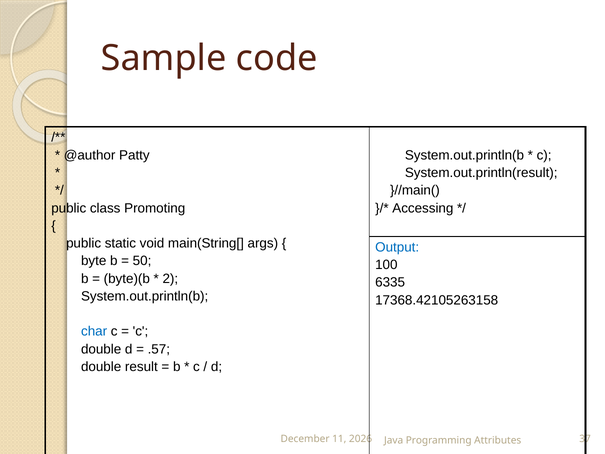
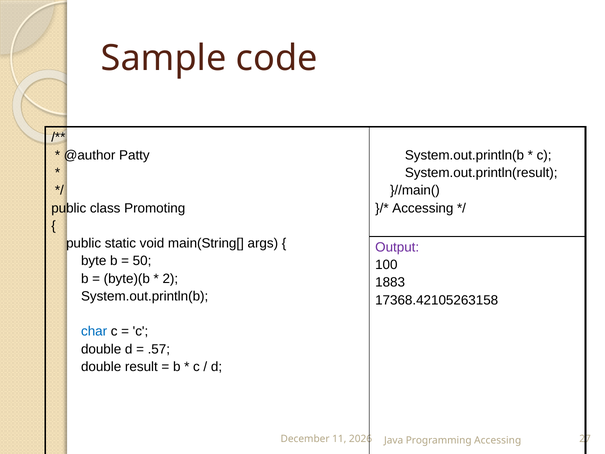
Output colour: blue -> purple (397, 247)
6335: 6335 -> 1883 (390, 282)
37: 37 -> 27 (585, 439)
Programming Attributes: Attributes -> Accessing (498, 440)
